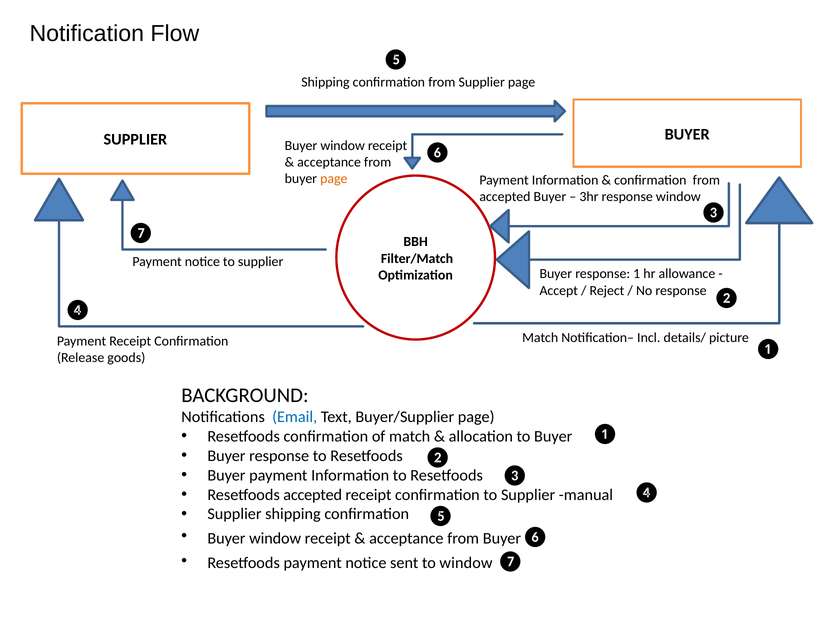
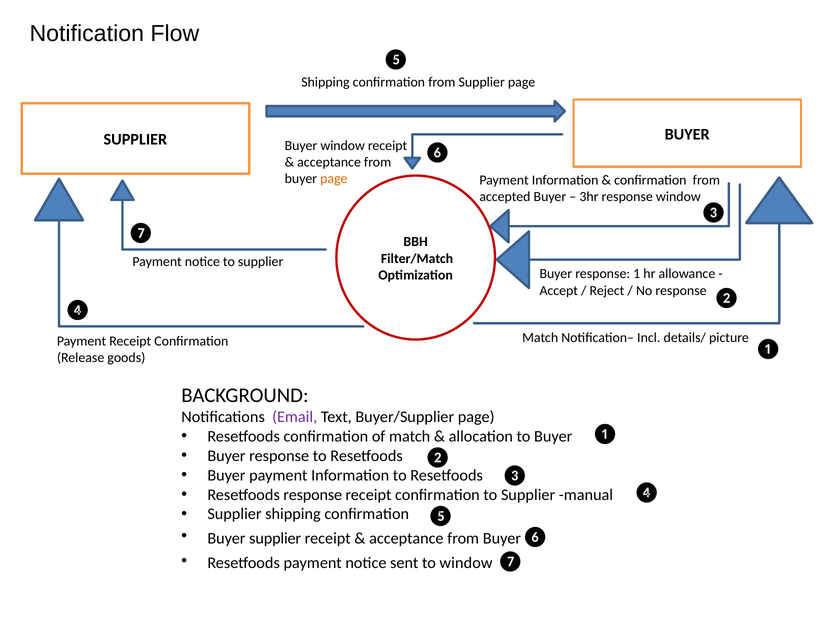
Email colour: blue -> purple (295, 418)
Resetfoods accepted: accepted -> response (313, 495)
window: window -> supplier (275, 539)
